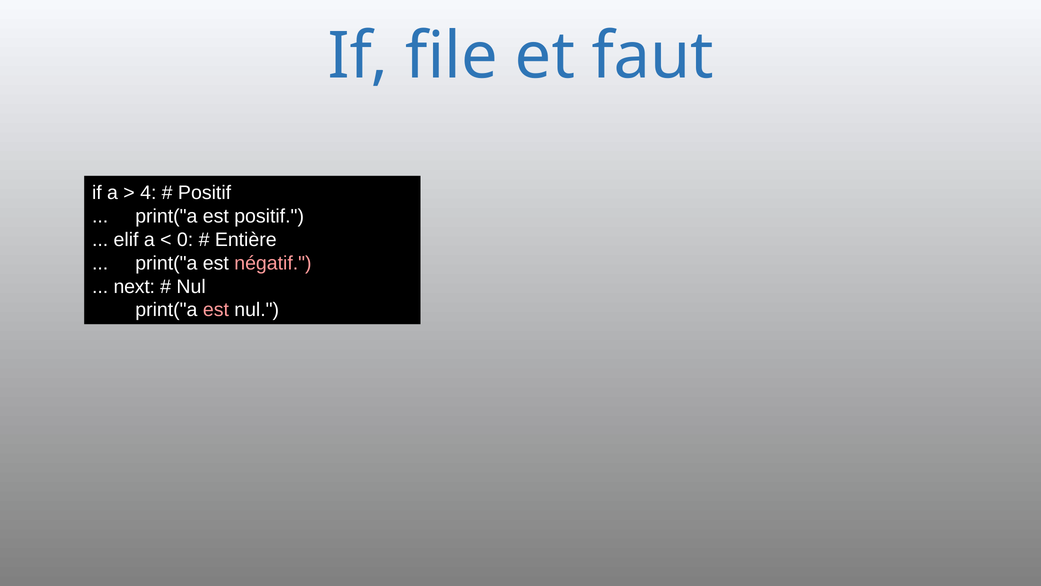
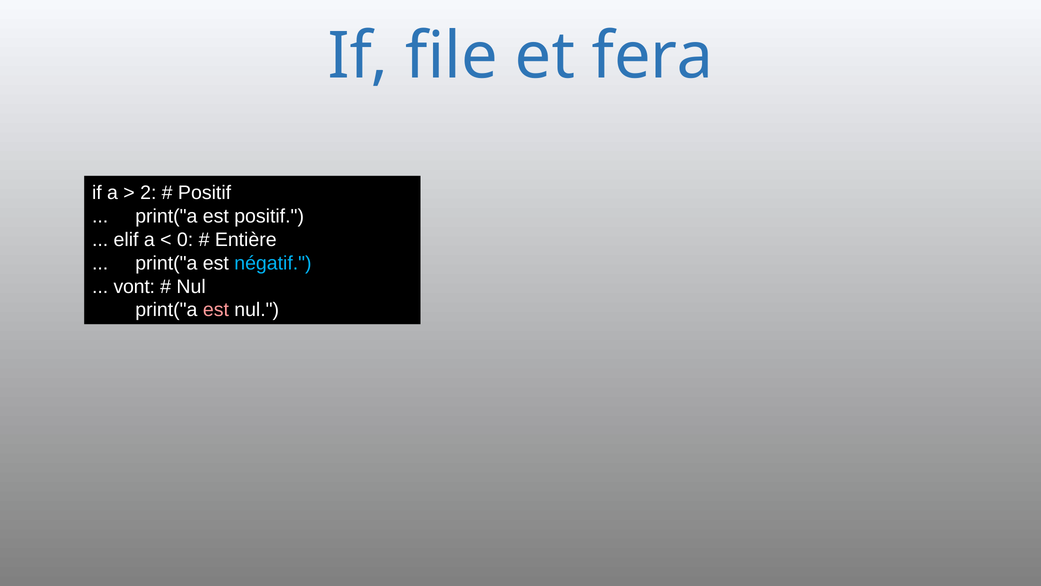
faut: faut -> fera (653, 56)
4: 4 -> 2 (148, 193)
négatif colour: pink -> light blue (273, 263)
next: next -> vont (134, 286)
